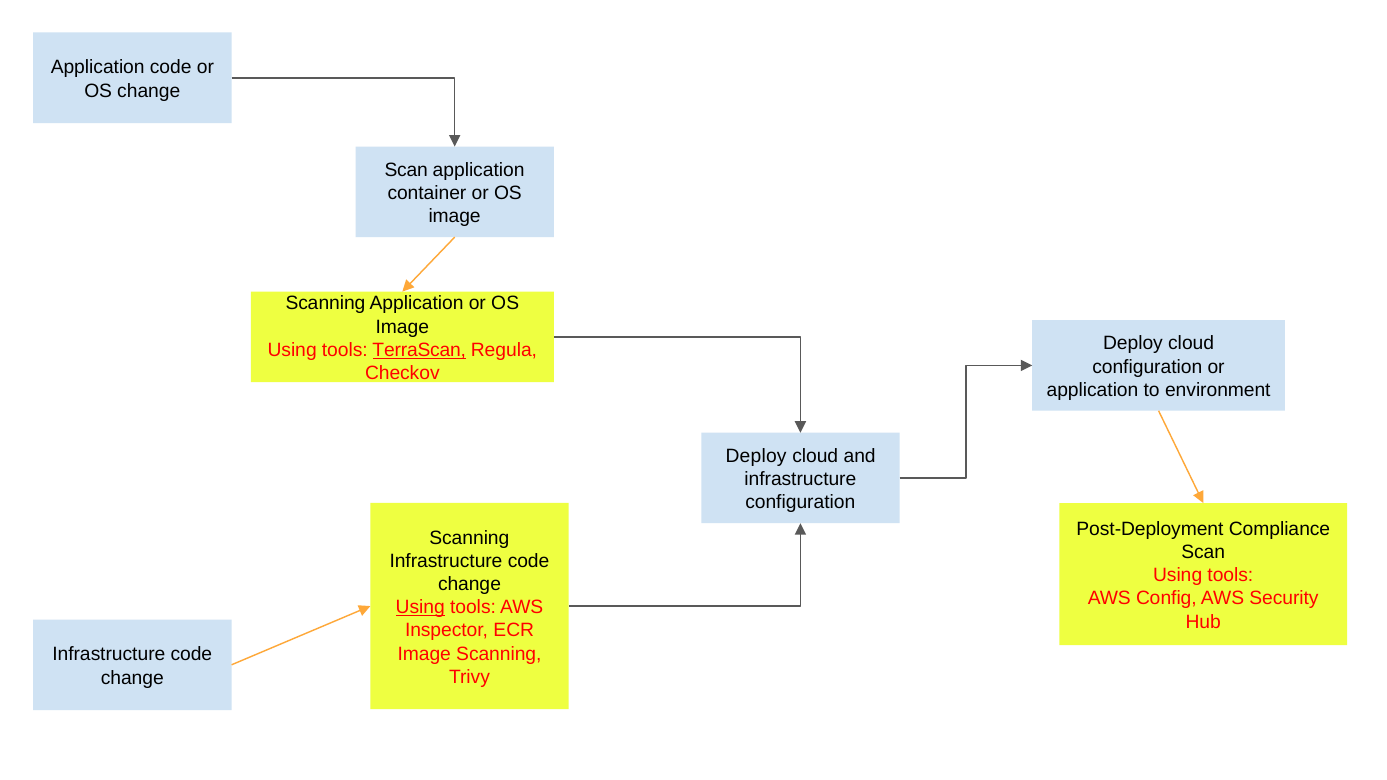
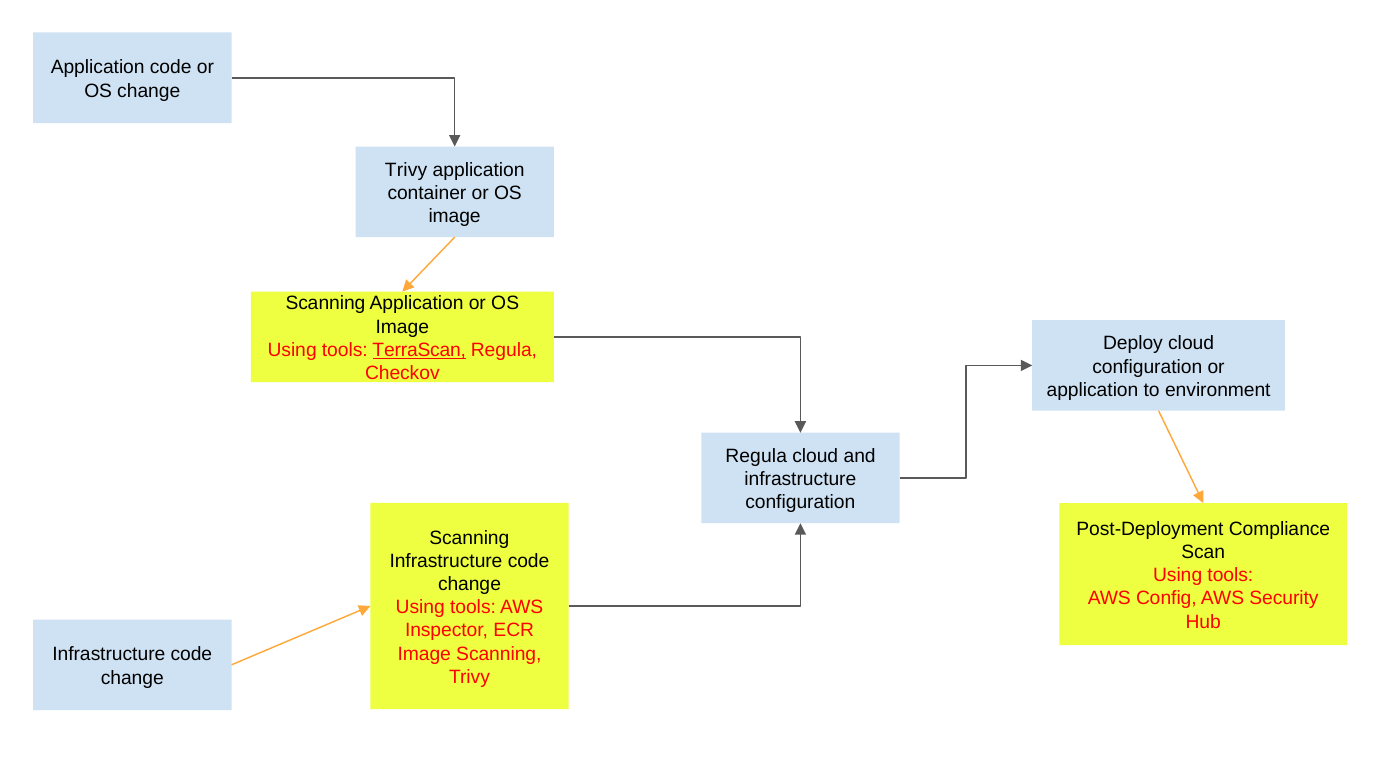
Scan: Scan -> Trivy (406, 170)
Deploy: Deploy -> Regula (756, 456)
Using underline: present -> none (420, 608)
